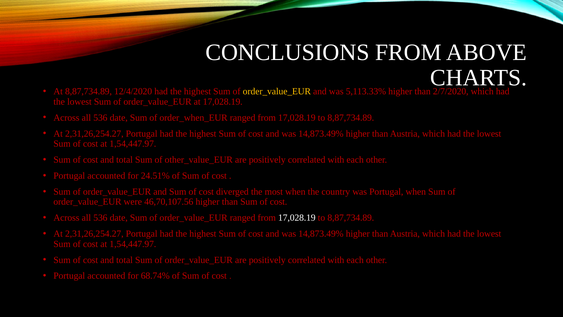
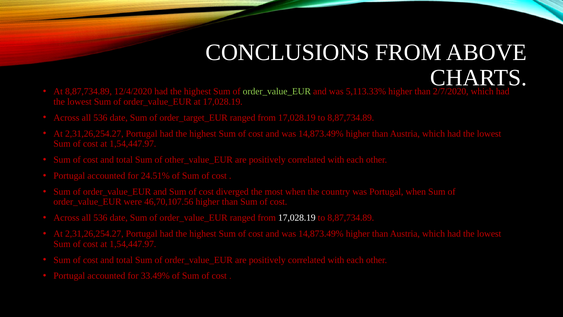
order_value_EUR colour: yellow -> light green (277, 91)
order_when_EUR: order_when_EUR -> order_target_EUR (194, 117)
68.74%: 68.74% -> 33.49% (155, 276)
